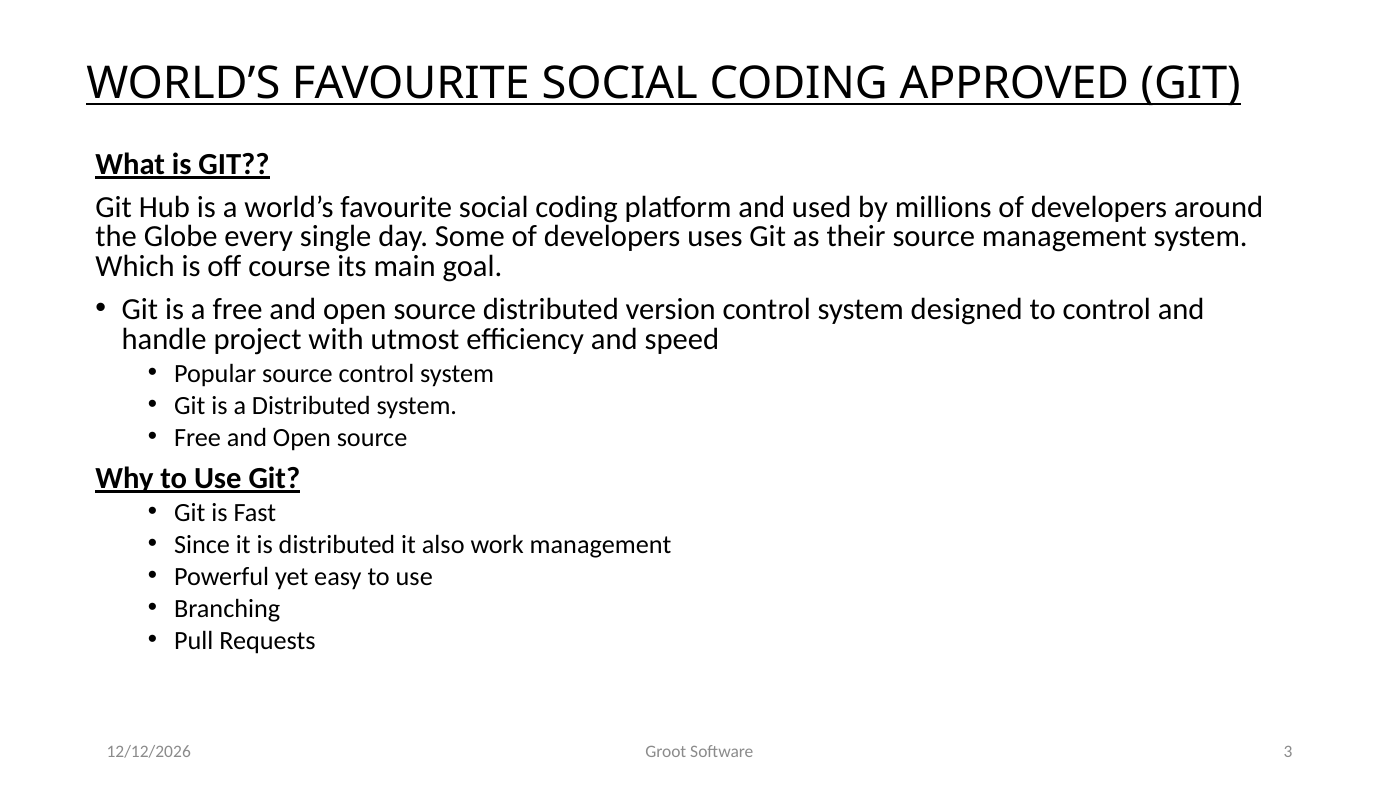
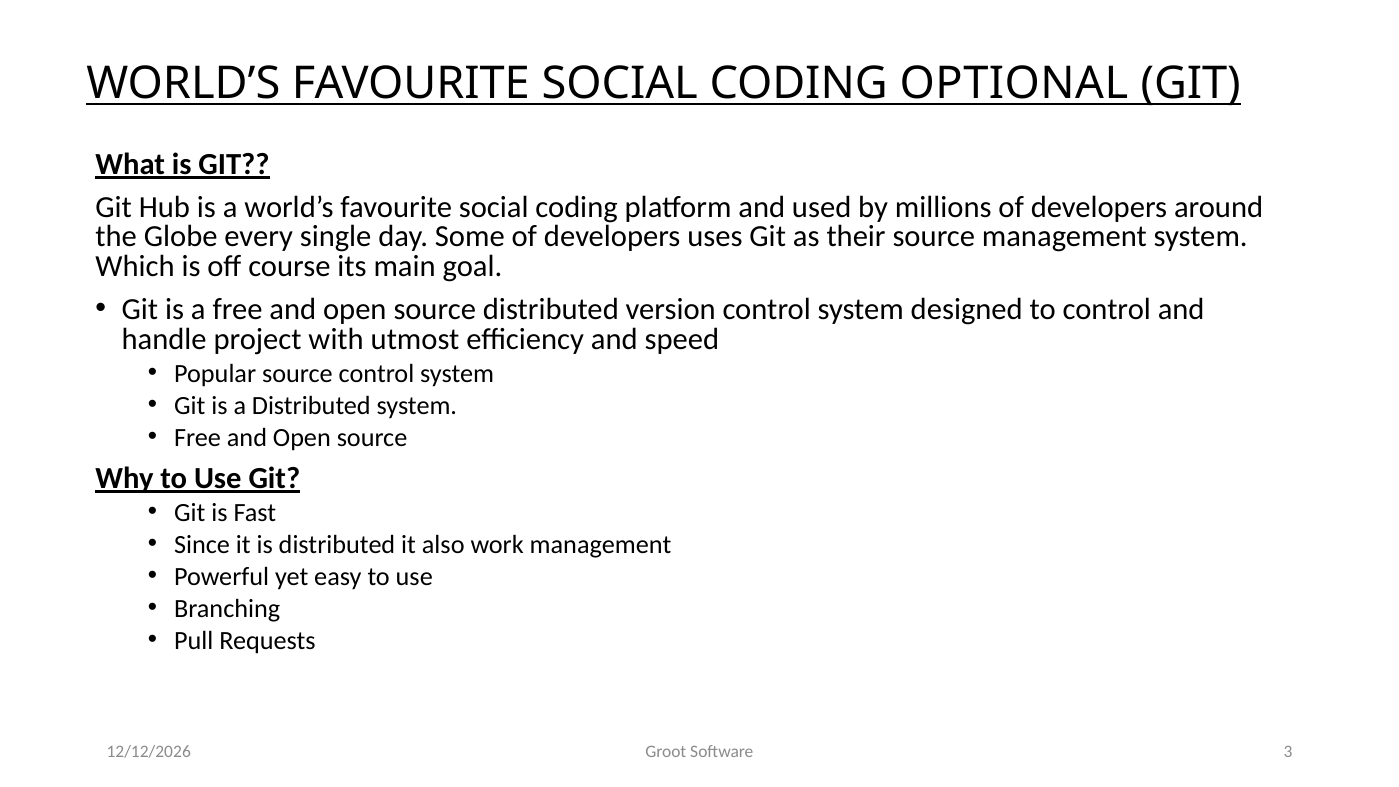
APPROVED: APPROVED -> OPTIONAL (1014, 83)
